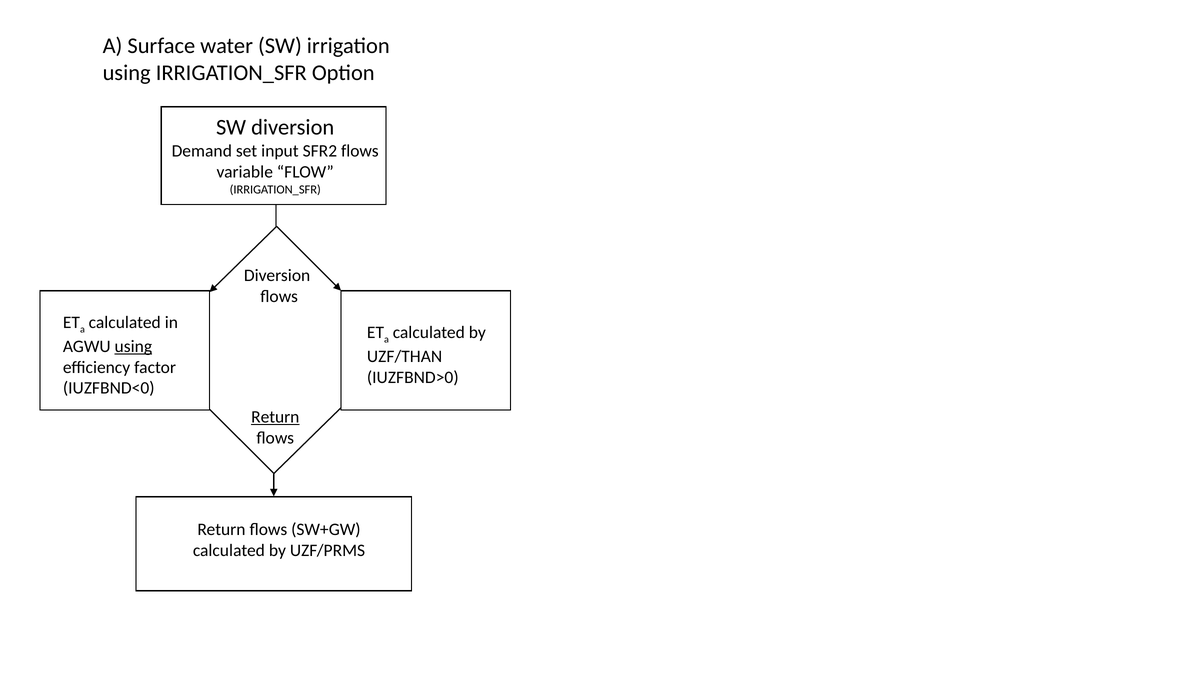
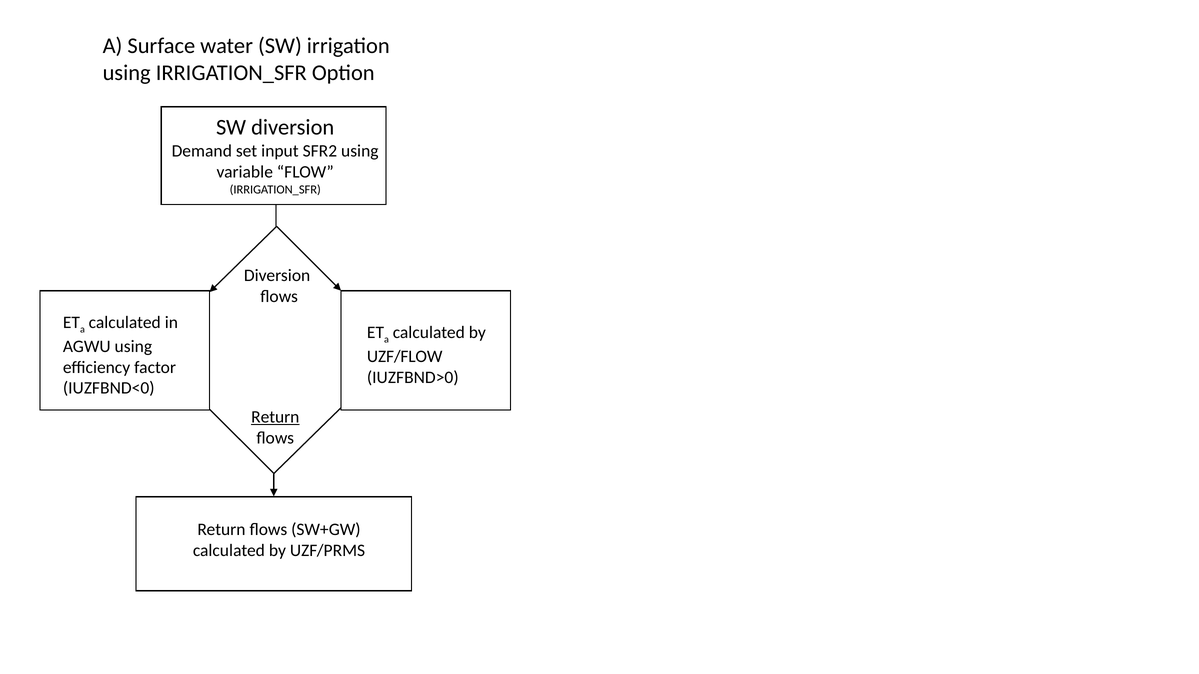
SFR2 flows: flows -> using (360, 151)
using underline: present -> none (133, 346)
UZF/THAN: UZF/THAN -> UZF/FLOW (405, 357)
